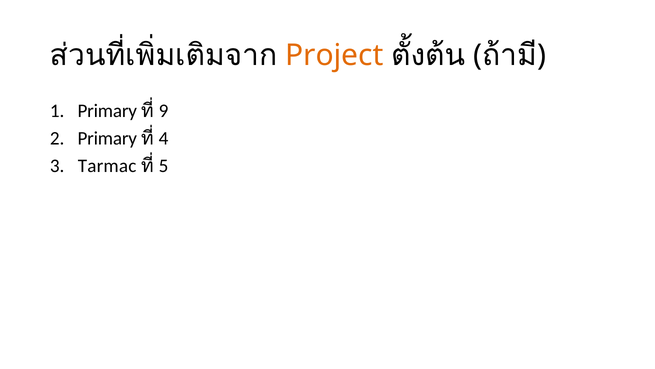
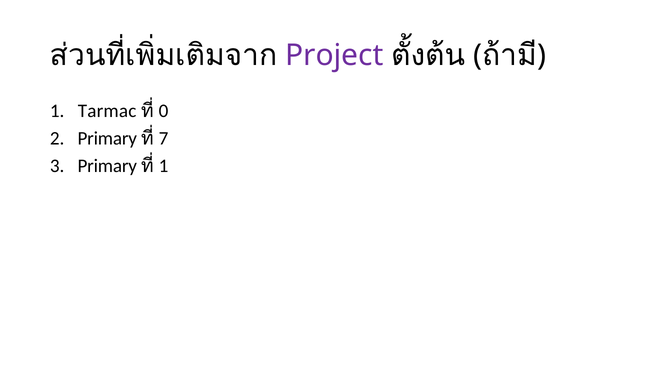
Project colour: orange -> purple (334, 55)
1 Primary: Primary -> Tarmac (107, 111)
9: 9 -> 0 (163, 111)
4: 4 -> 7 (163, 138)
3 Tarmac: Tarmac -> Primary (107, 166)
5: 5 -> 1 (163, 166)
